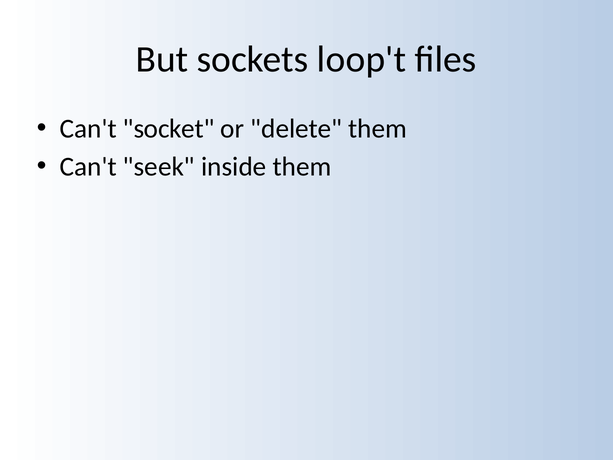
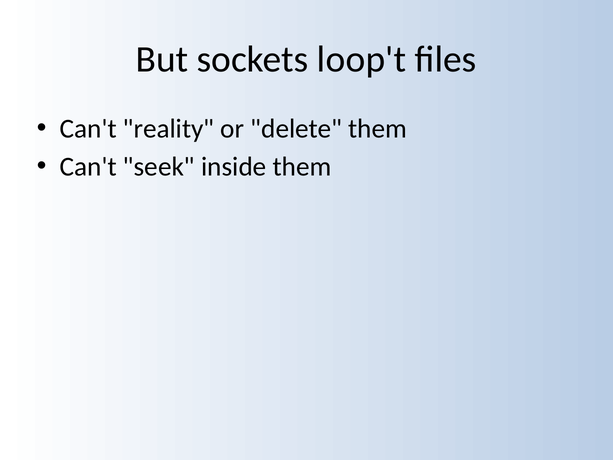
socket: socket -> reality (169, 129)
